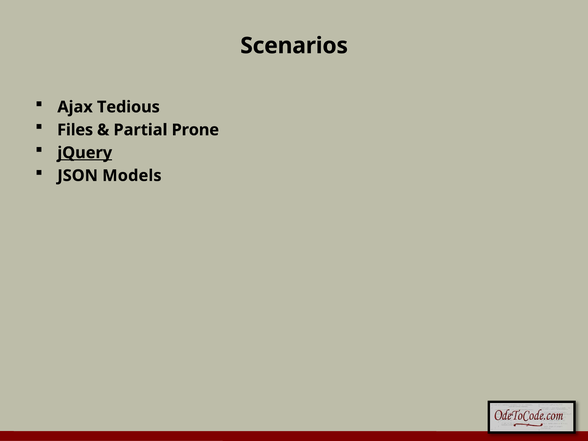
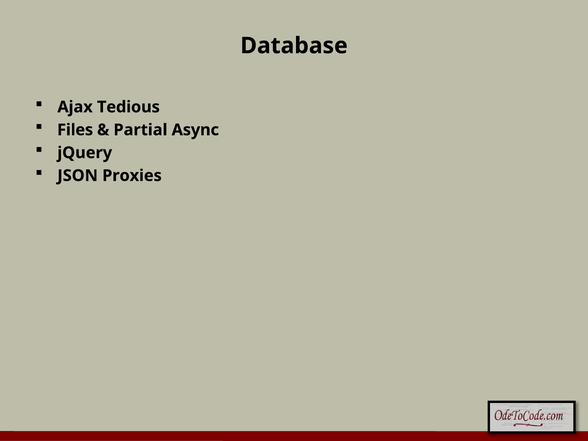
Scenarios: Scenarios -> Database (294, 46)
Prone: Prone -> Async (195, 130)
jQuery underline: present -> none (85, 153)
Models: Models -> Proxies (132, 176)
